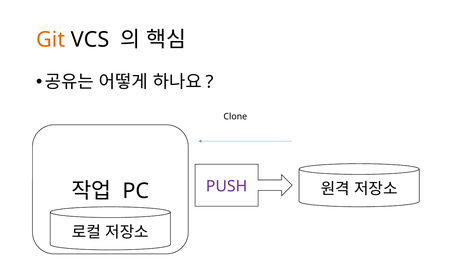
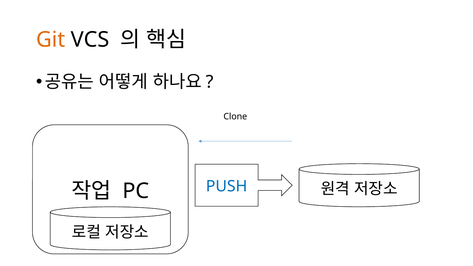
PUSH colour: purple -> blue (227, 186)
